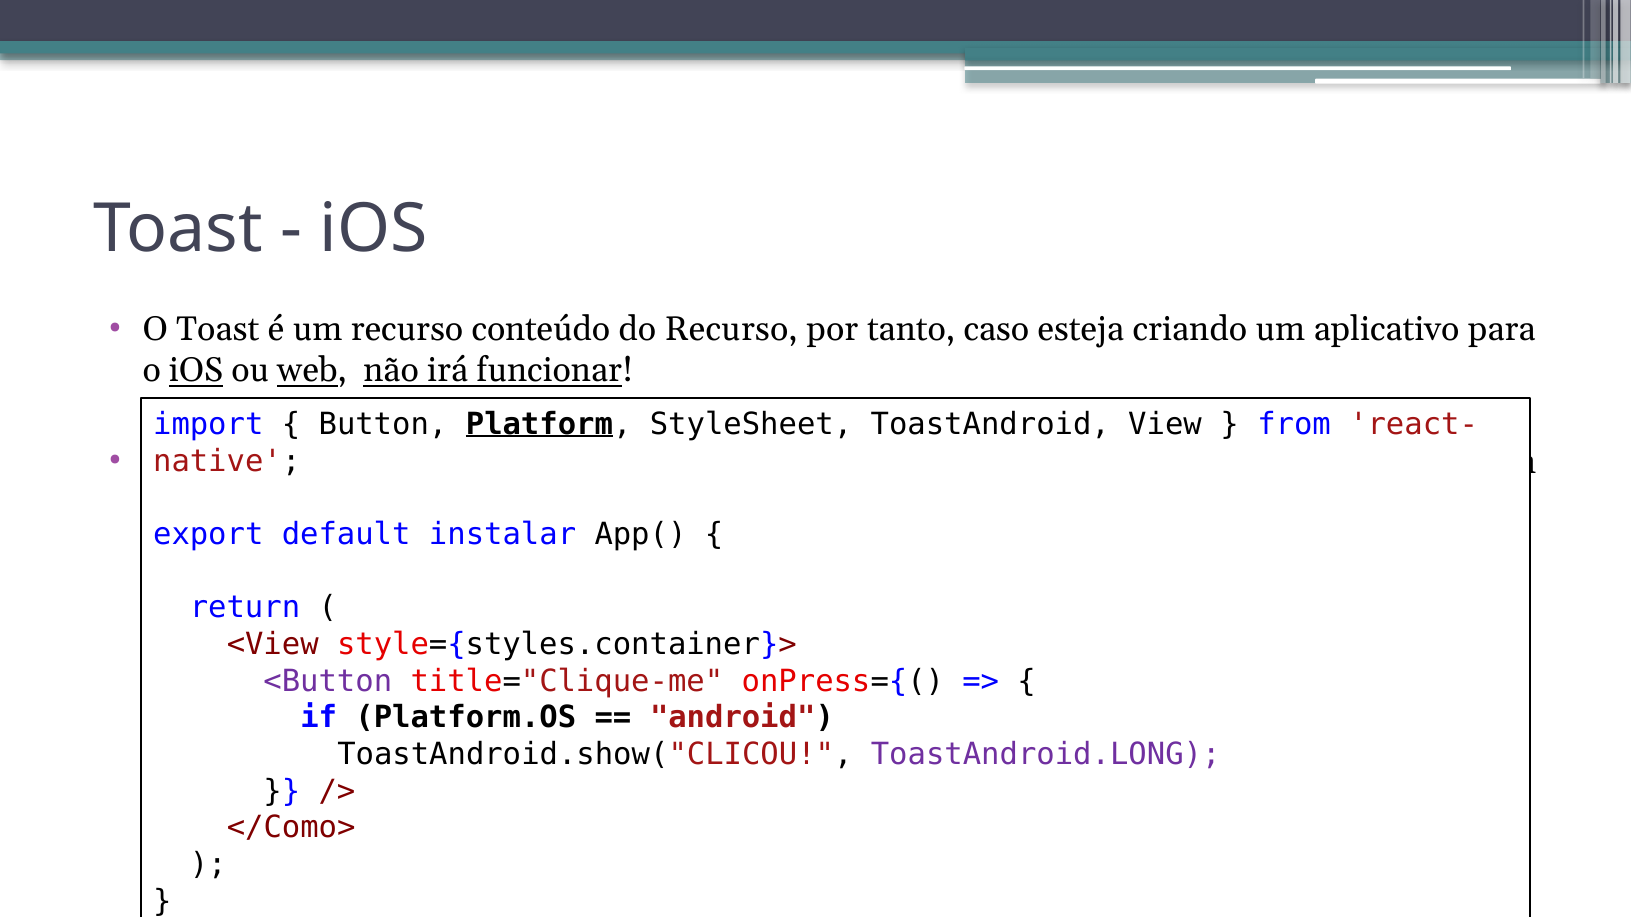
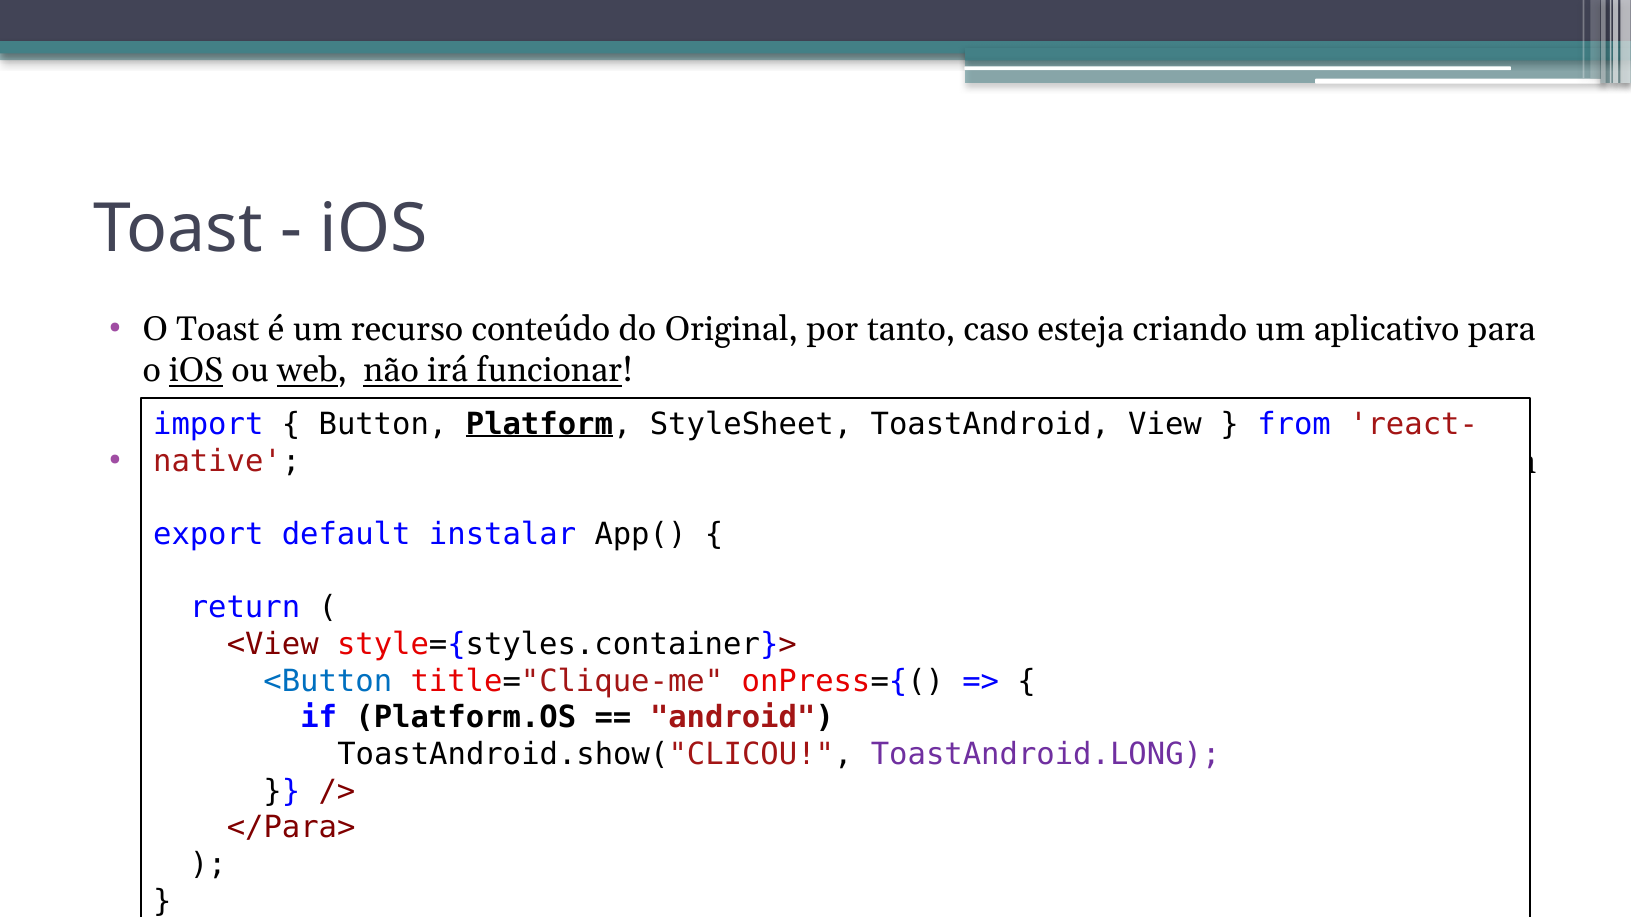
do Recurso: Recurso -> Original (731, 330)
<Button colour: purple -> blue (328, 681)
</Como>: </Como> -> </Para> (291, 828)
